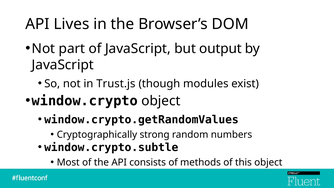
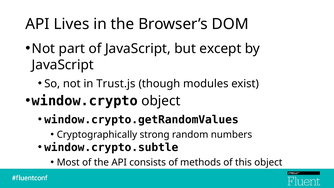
output: output -> except (220, 49)
